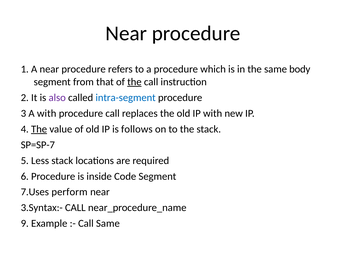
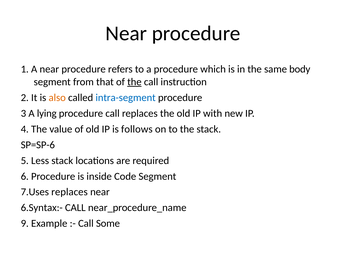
also colour: purple -> orange (57, 98)
A with: with -> lying (47, 114)
The underline: present -> none (39, 129)
SP=SP-7: SP=SP-7 -> SP=SP-6 (38, 145)
7.Uses perform: perform -> replaces (70, 192)
3.Syntax:-: 3.Syntax:- -> 6.Syntax:- (42, 208)
Call Same: Same -> Some (108, 224)
